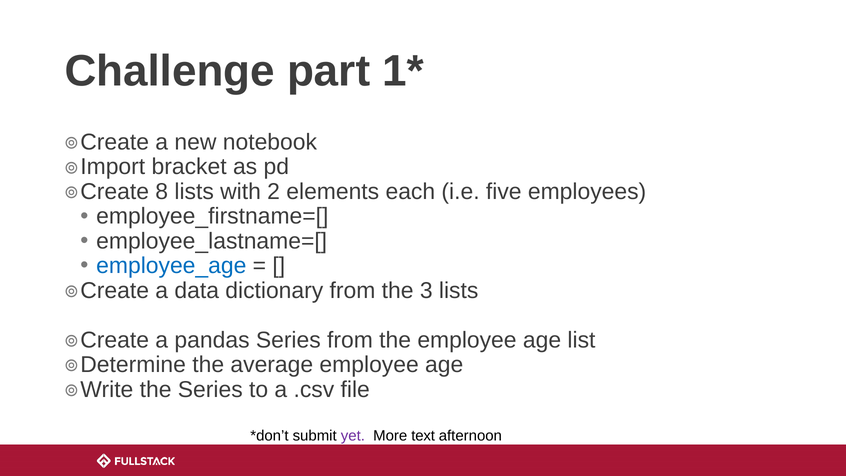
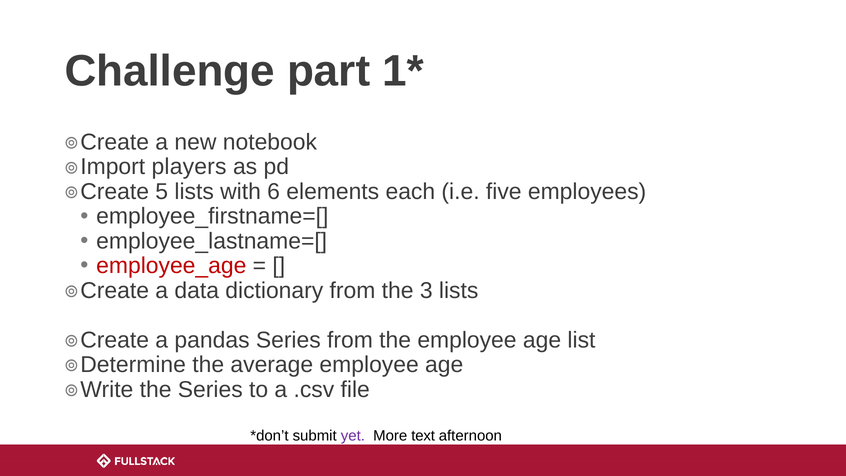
bracket: bracket -> players (189, 167)
8: 8 -> 5 (162, 192)
2: 2 -> 6 (274, 192)
employee_age colour: blue -> red (171, 266)
